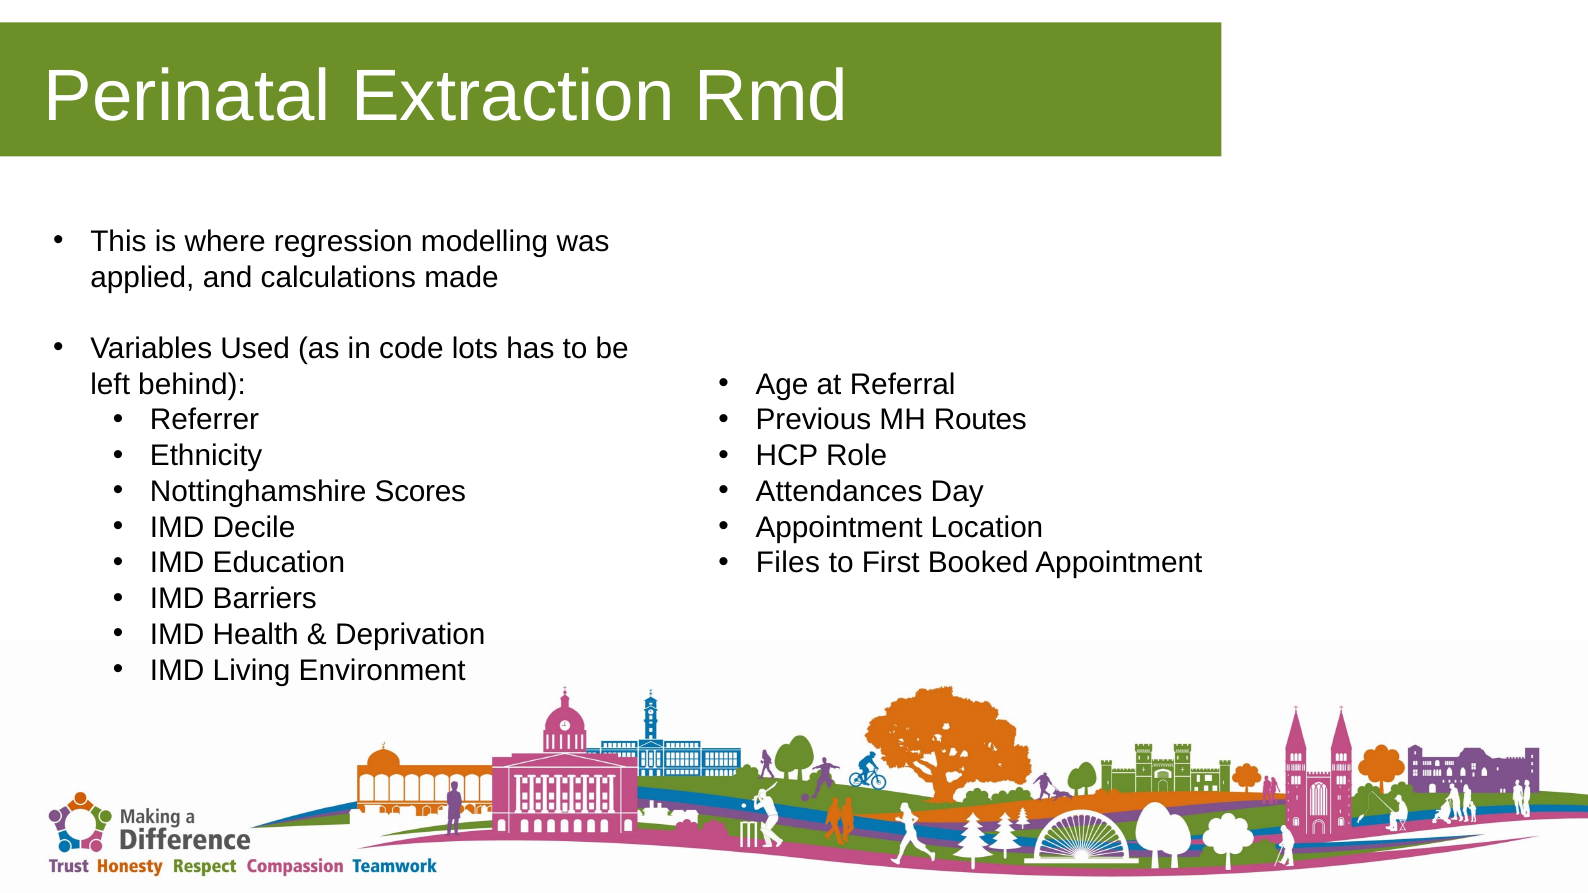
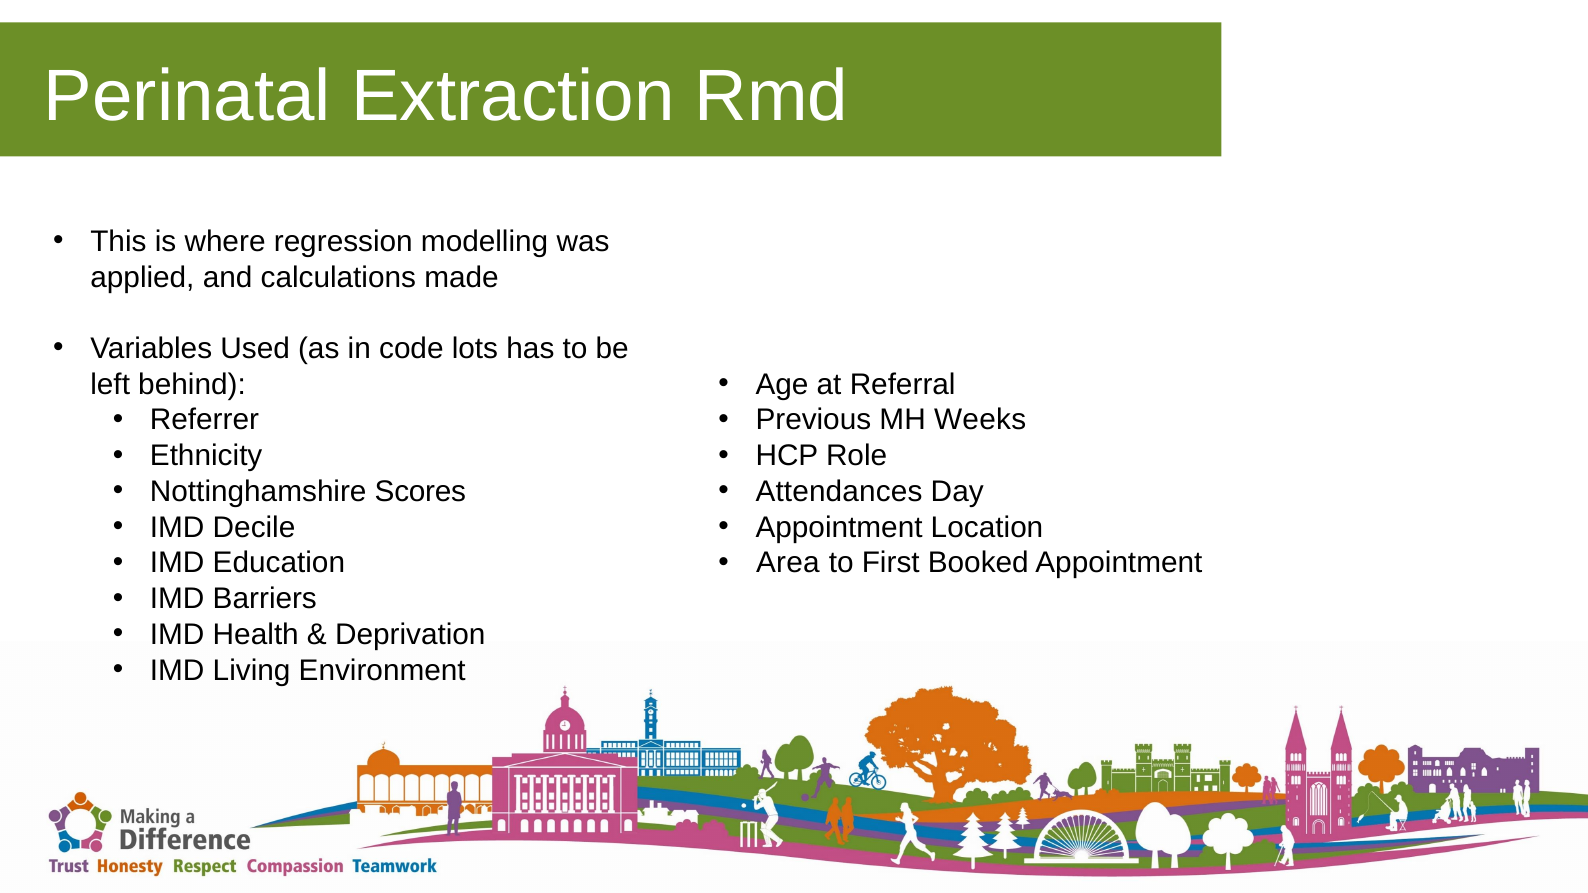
Routes: Routes -> Weeks (980, 420)
Files: Files -> Area (788, 563)
